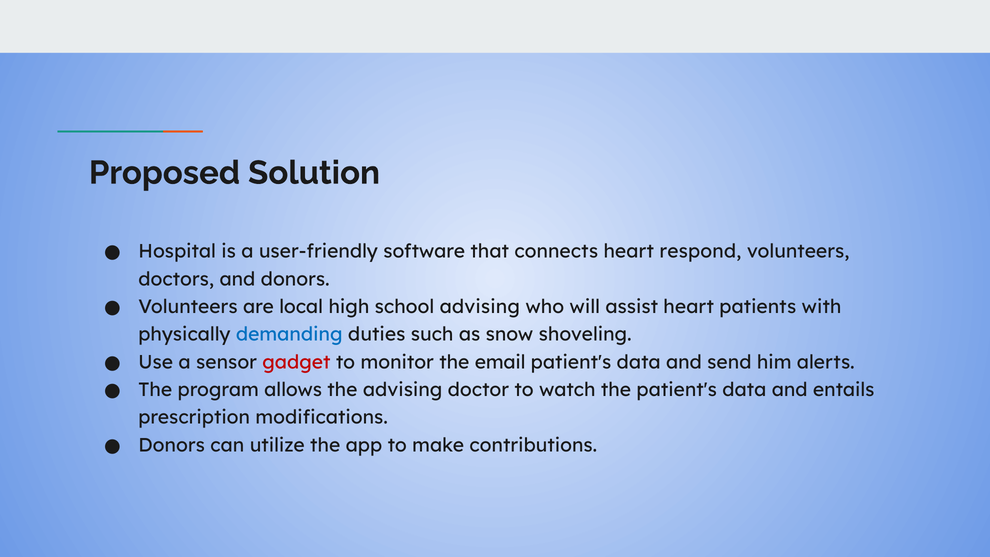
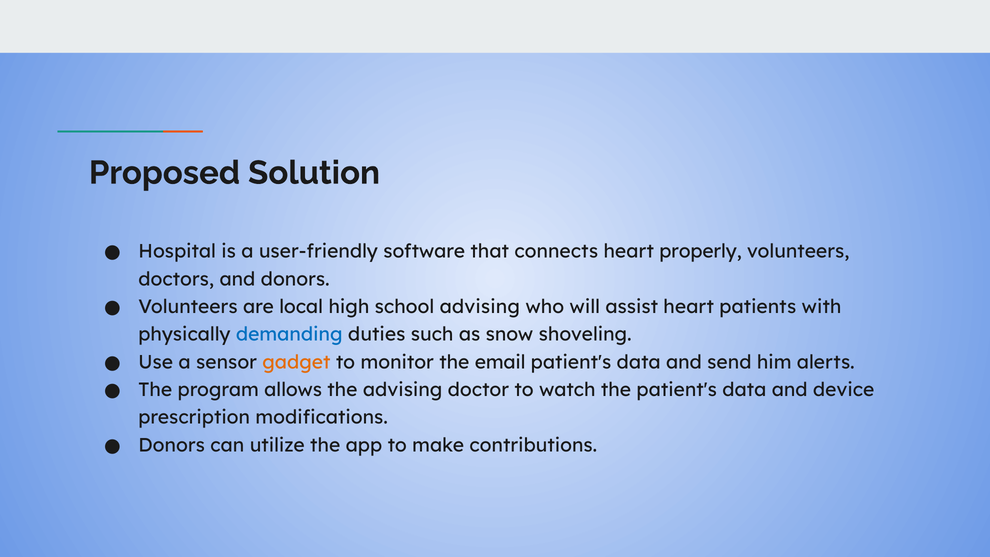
respond: respond -> properly (701, 252)
gadget colour: red -> orange (296, 362)
entails: entails -> device (844, 390)
